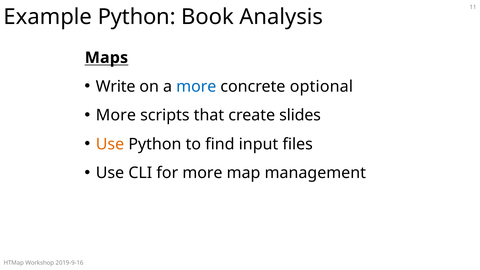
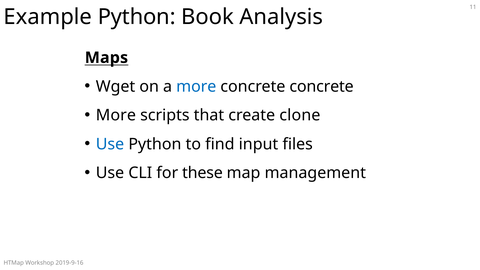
Write: Write -> Wget (116, 86)
concrete optional: optional -> concrete (322, 86)
slides: slides -> clone (300, 115)
Use colour: orange -> blue (110, 144)
for more: more -> these (202, 173)
